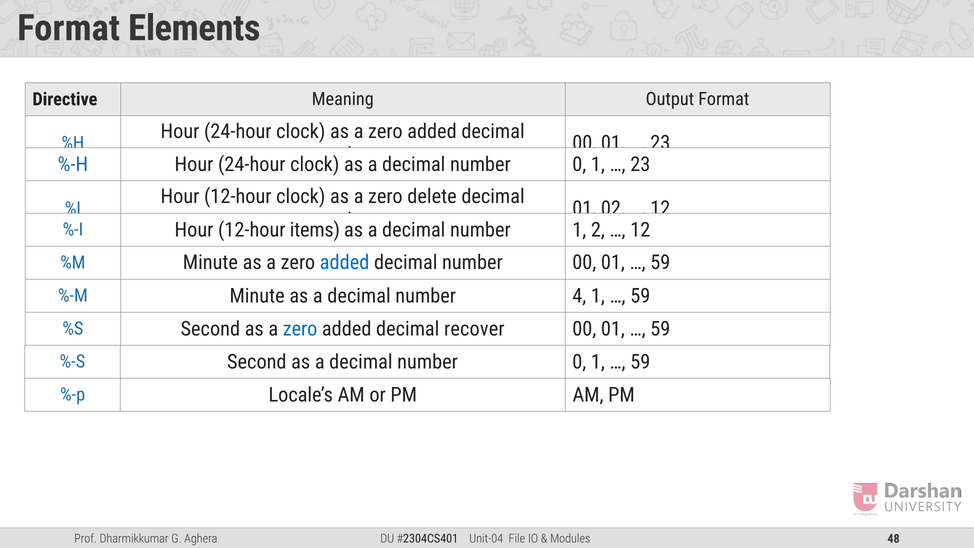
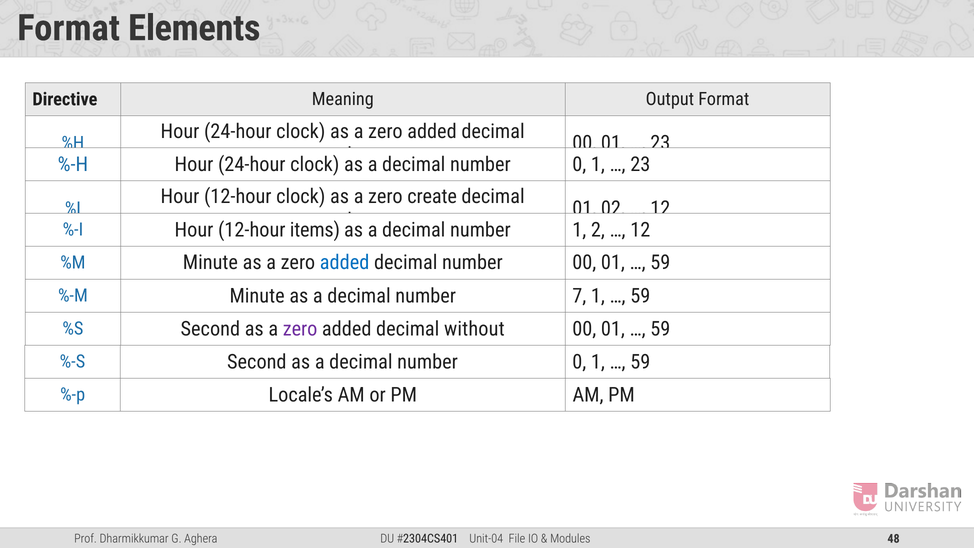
delete: delete -> create (432, 197)
4: 4 -> 7 (579, 296)
zero colour: blue -> purple (300, 329)
recover: recover -> without (474, 329)
